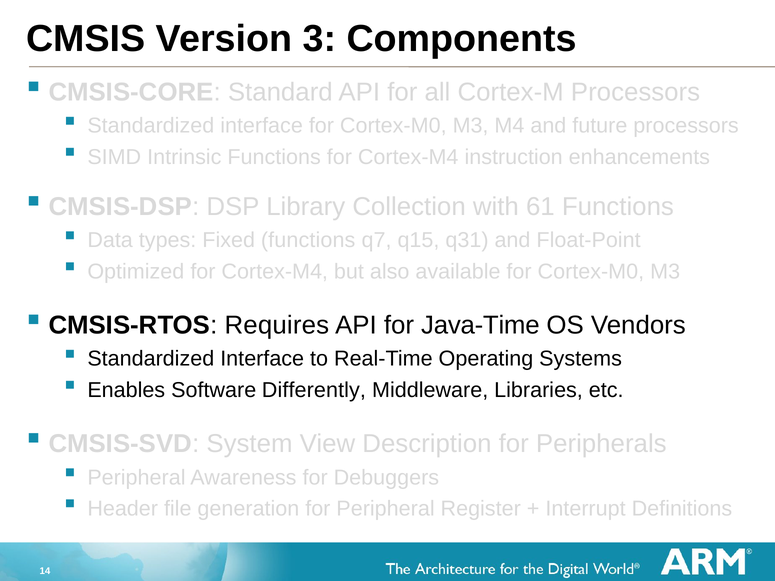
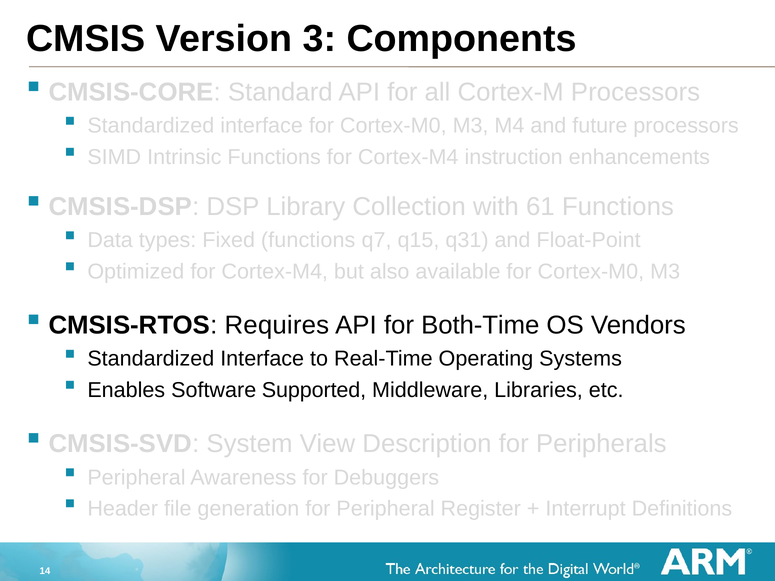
Java-Time: Java-Time -> Both-Time (480, 325)
Differently: Differently -> Supported (314, 390)
